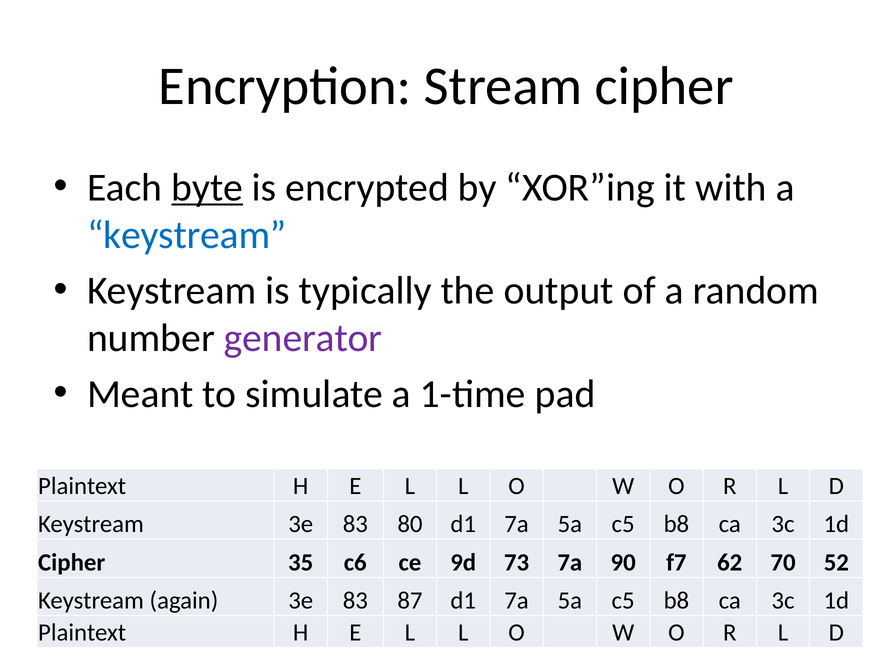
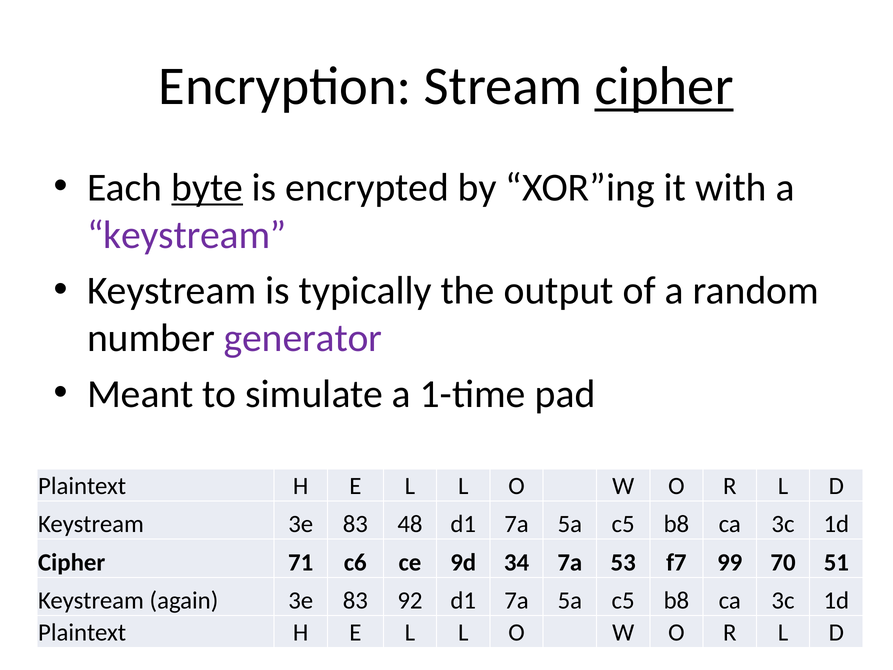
cipher underline: none -> present (664, 86)
keystream colour: blue -> purple (187, 235)
80: 80 -> 48 (410, 524)
35: 35 -> 71 (301, 562)
73: 73 -> 34 (517, 562)
90: 90 -> 53 (623, 562)
62: 62 -> 99 (730, 562)
52: 52 -> 51 (836, 562)
87: 87 -> 92 (410, 600)
